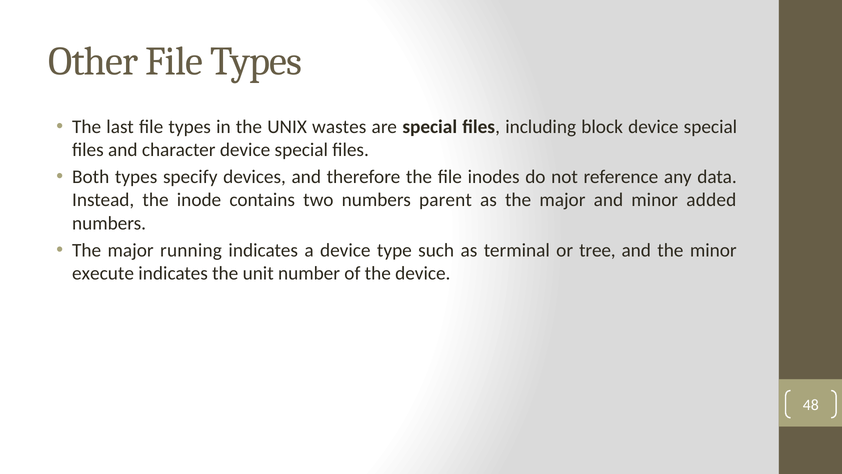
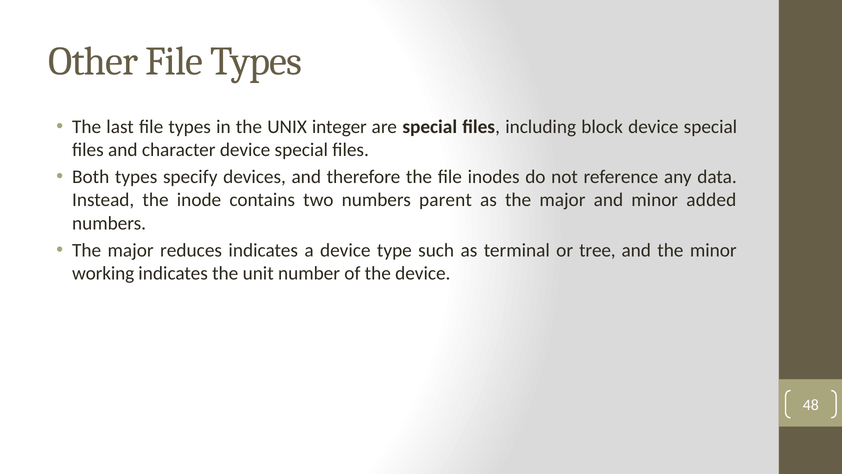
wastes: wastes -> integer (339, 127)
running: running -> reduces (191, 250)
execute: execute -> working (103, 273)
